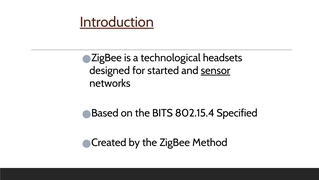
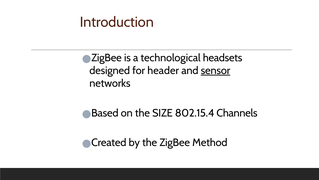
Introduction underline: present -> none (117, 22)
started: started -> header (163, 70)
BITS: BITS -> SIZE (162, 113)
Specified: Specified -> Channels (237, 113)
